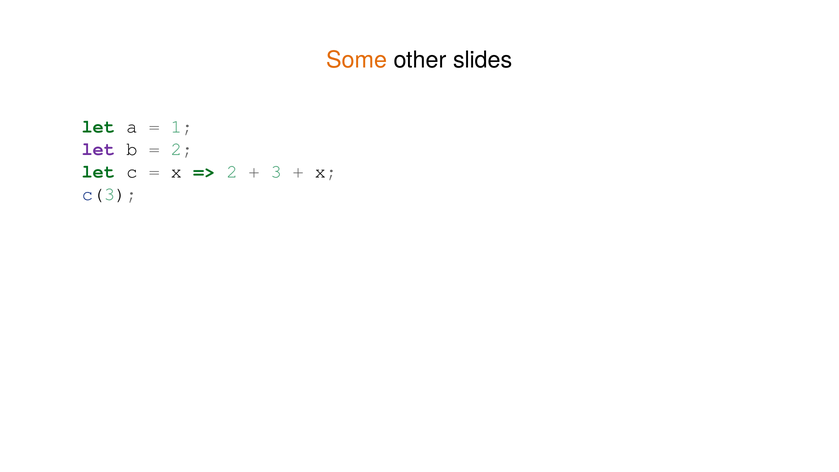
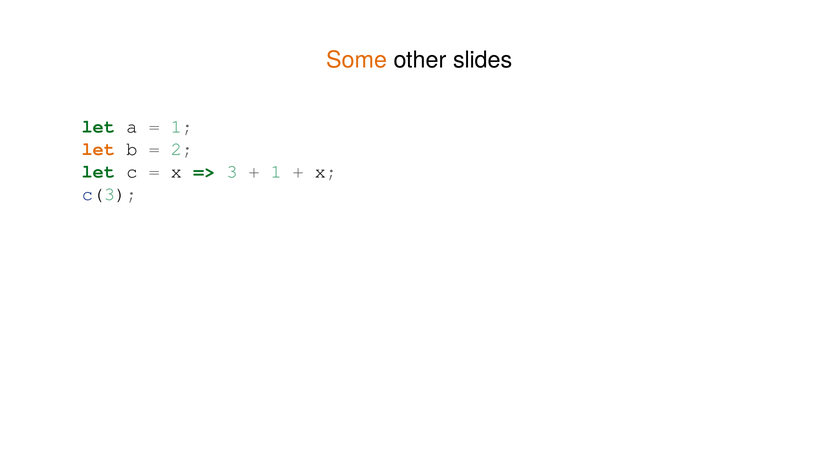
let colour: purple -> orange (99, 149)
2: 2 -> 3 (232, 172)
3: 3 -> 1 (276, 172)
